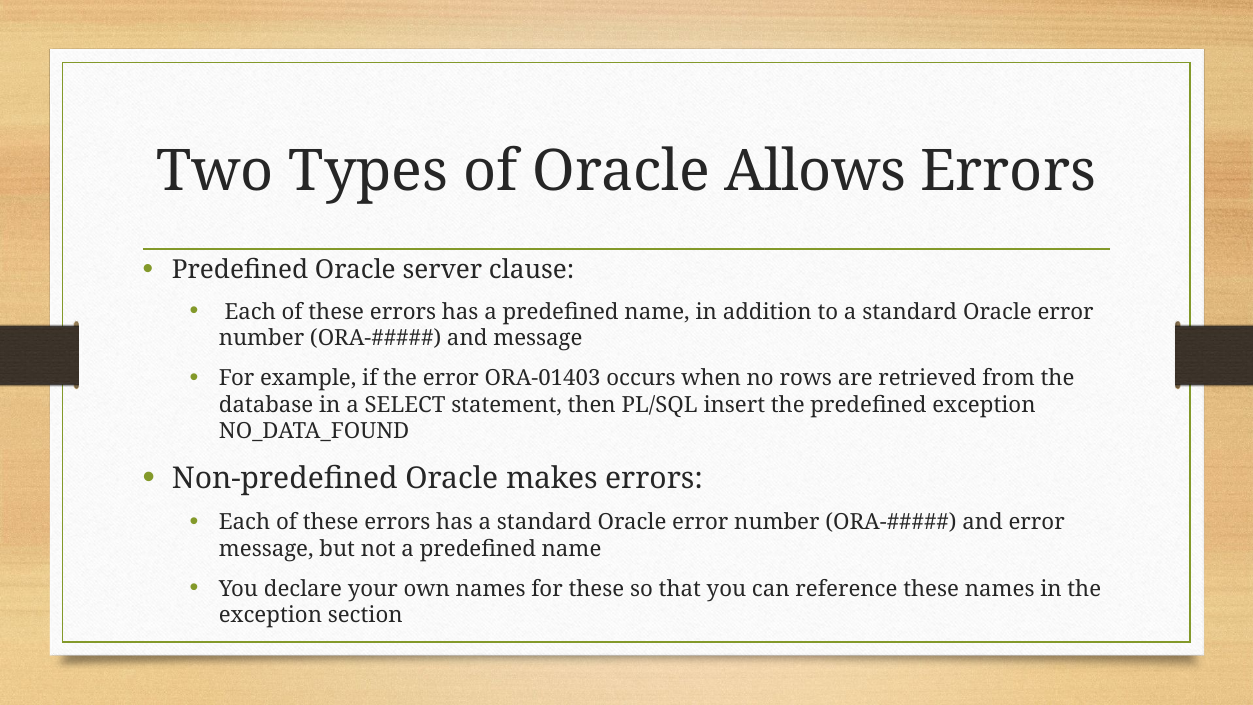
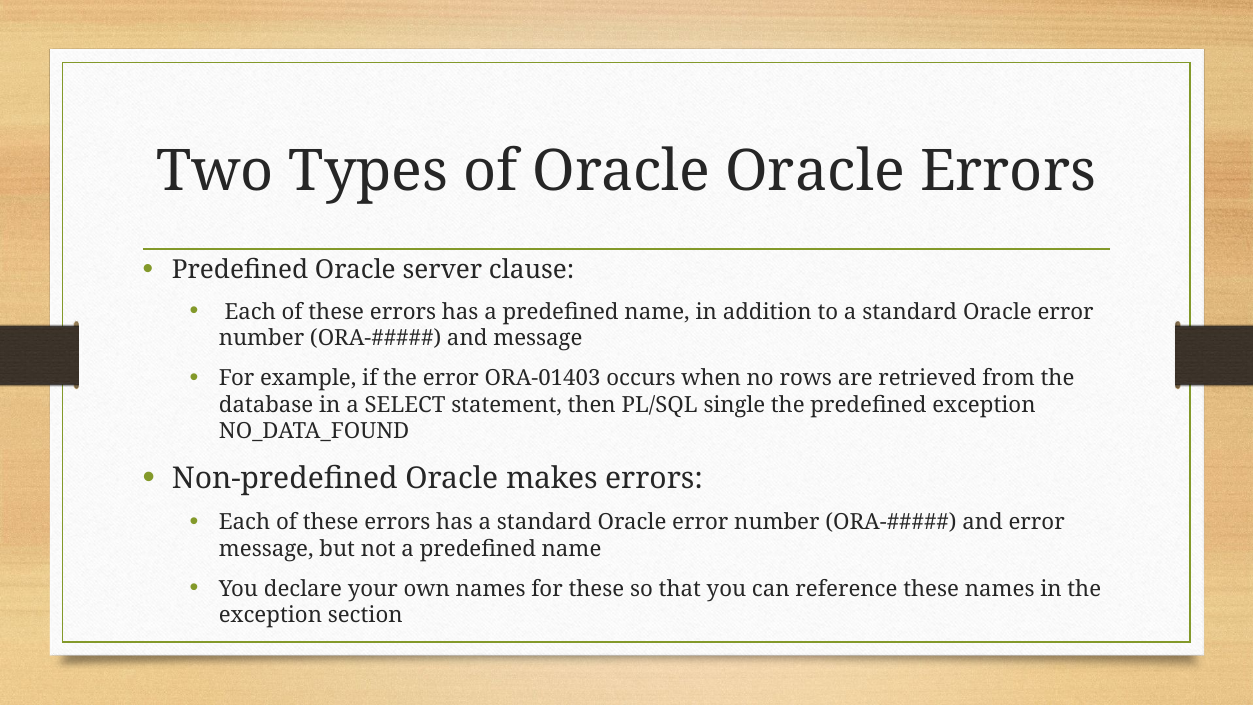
Oracle Allows: Allows -> Oracle (815, 172)
insert: insert -> single (734, 405)
